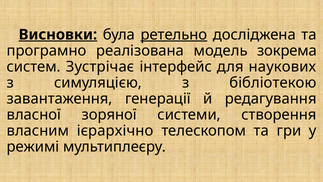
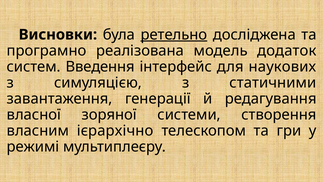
Висновки underline: present -> none (58, 35)
зокрема: зокрема -> додаток (287, 51)
Зустрічає: Зустрічає -> Введення (100, 67)
бібліотекою: бібліотекою -> статичними (273, 83)
